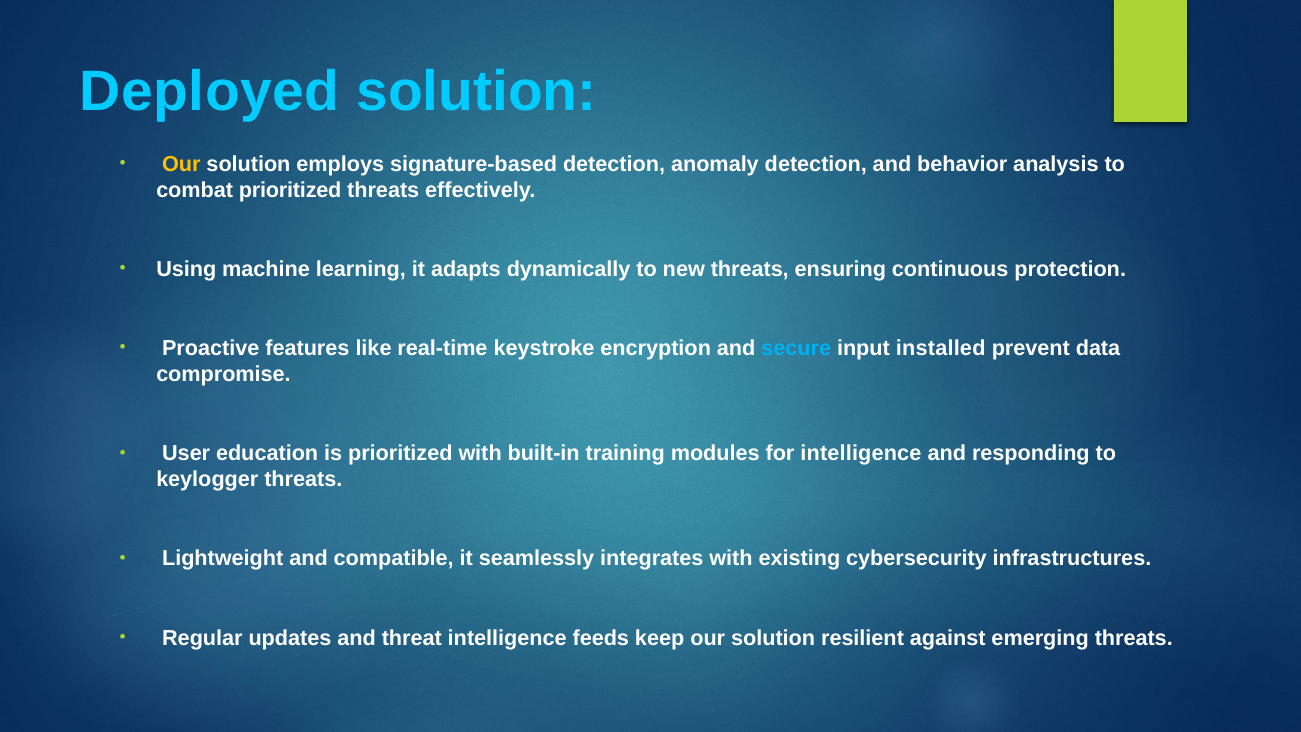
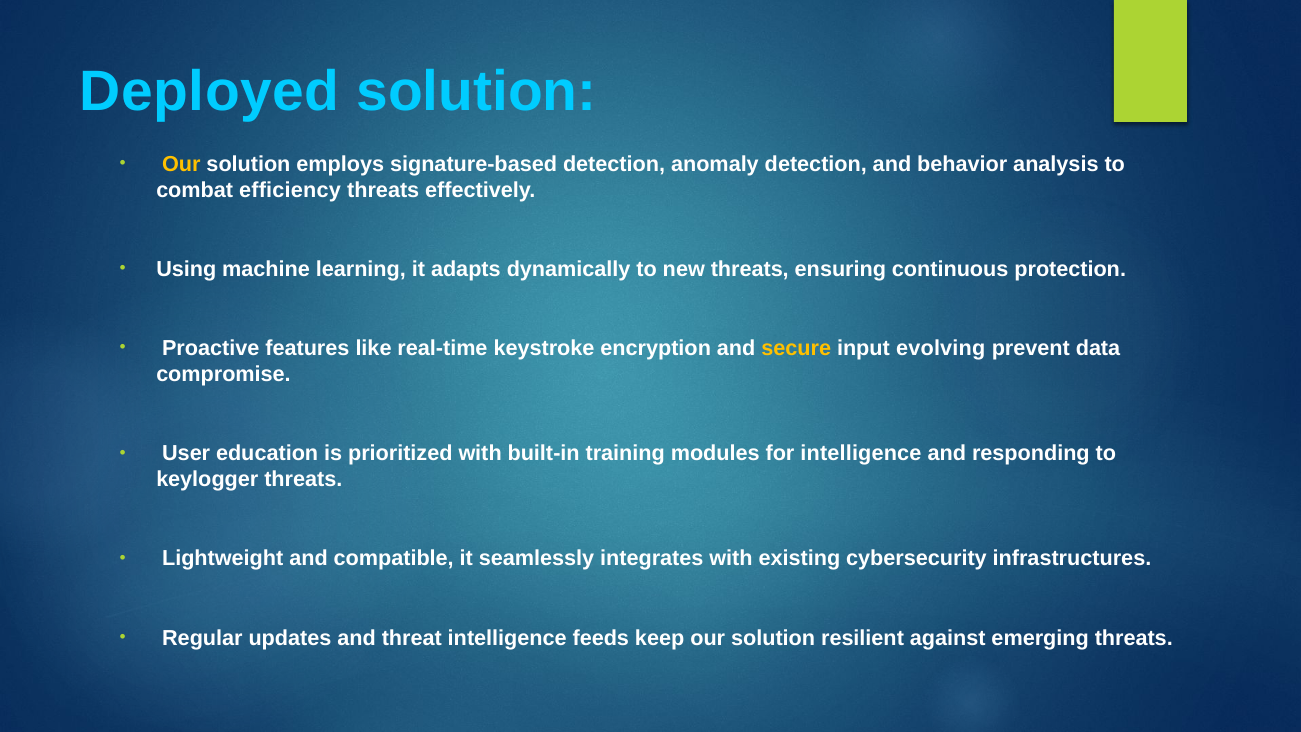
combat prioritized: prioritized -> efficiency (290, 190)
secure colour: light blue -> yellow (796, 348)
installed: installed -> evolving (941, 348)
